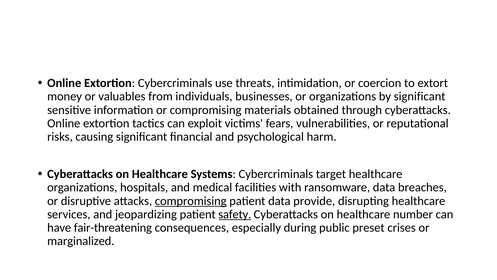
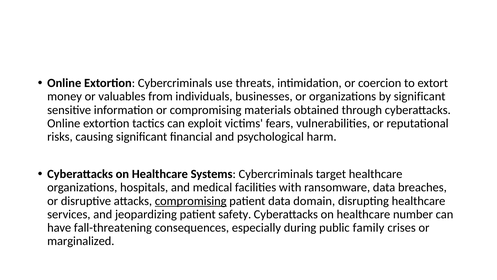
provide: provide -> domain (314, 201)
safety underline: present -> none (235, 214)
fair-threatening: fair-threatening -> fall-threatening (113, 227)
preset: preset -> family (368, 227)
